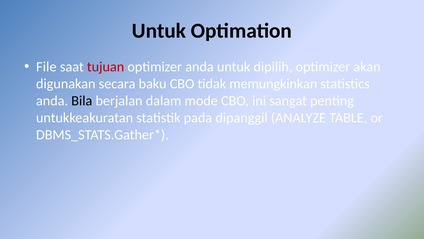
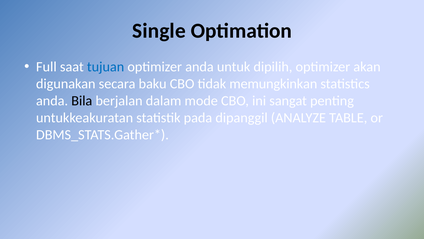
Untuk: Untuk -> Single (159, 31)
File: File -> Full (46, 67)
tujuan colour: red -> blue (106, 67)
